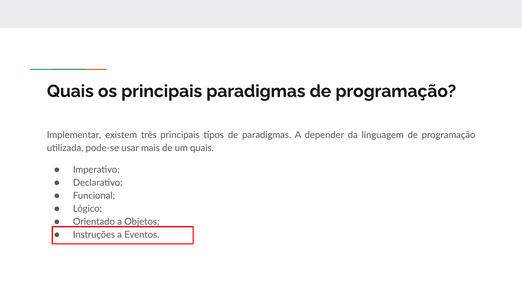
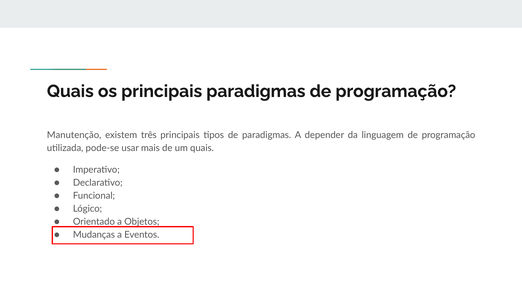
Implementar: Implementar -> Manutenção (74, 135)
Instruções: Instruções -> Mudanças (94, 234)
